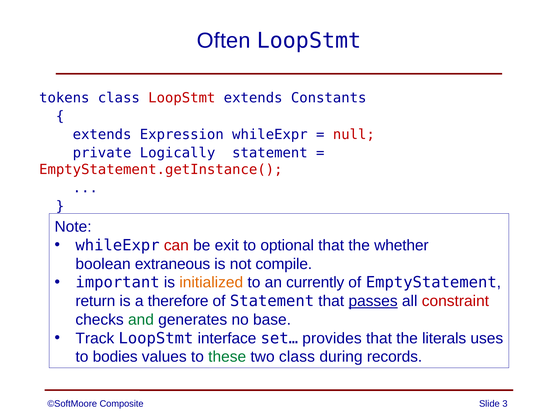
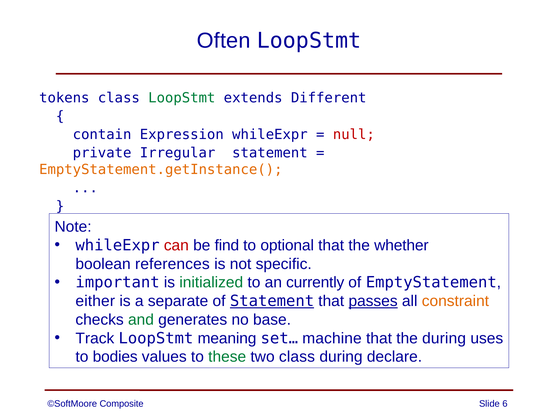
LoopStmt colour: red -> green (182, 98)
Constants: Constants -> Different (329, 98)
extends: extends -> contain (102, 135)
Logically: Logically -> Irregular (178, 153)
EmptyStatement.getInstance( colour: red -> orange (161, 170)
exit: exit -> find (227, 246)
extraneous: extraneous -> references (172, 264)
compile: compile -> specific (284, 264)
initialized colour: orange -> green (211, 283)
return: return -> either (95, 301)
therefore: therefore -> separate (178, 301)
Statement underline: none -> present (272, 301)
constraint colour: red -> orange (455, 301)
interface: interface -> meaning (227, 339)
provides: provides -> machine (332, 339)
the literals: literals -> during (444, 339)
records: records -> declare (394, 357)
3: 3 -> 6 (505, 404)
